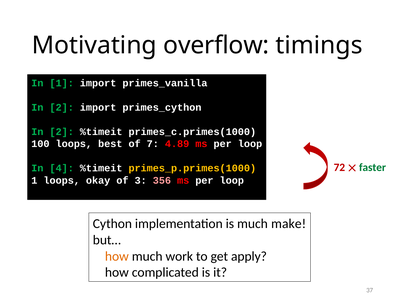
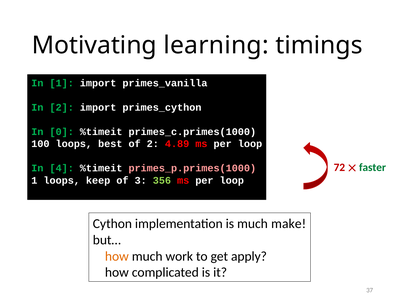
overflow: overflow -> learning (216, 45)
2: 2 -> 0 (62, 132)
of 7: 7 -> 2 (153, 144)
primes_p.primes(1000 colour: yellow -> pink (192, 168)
okay: okay -> keep (98, 180)
356 colour: pink -> light green (162, 180)
